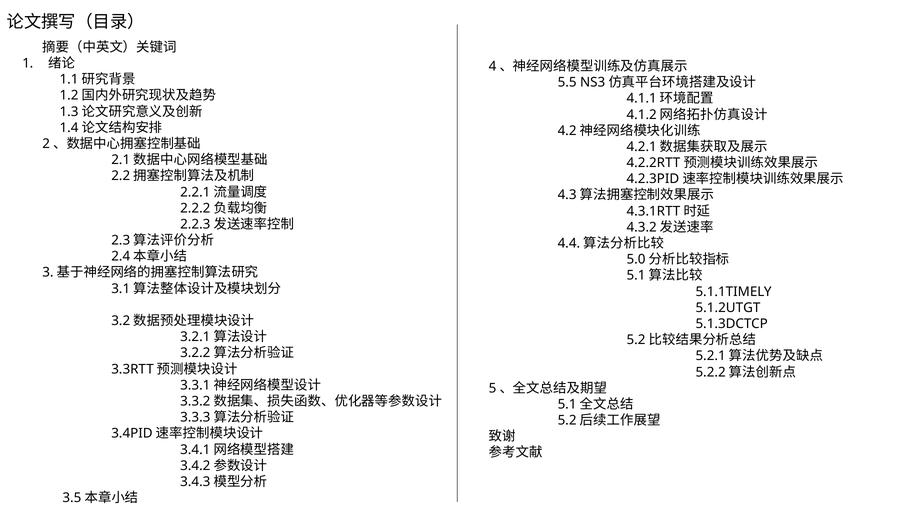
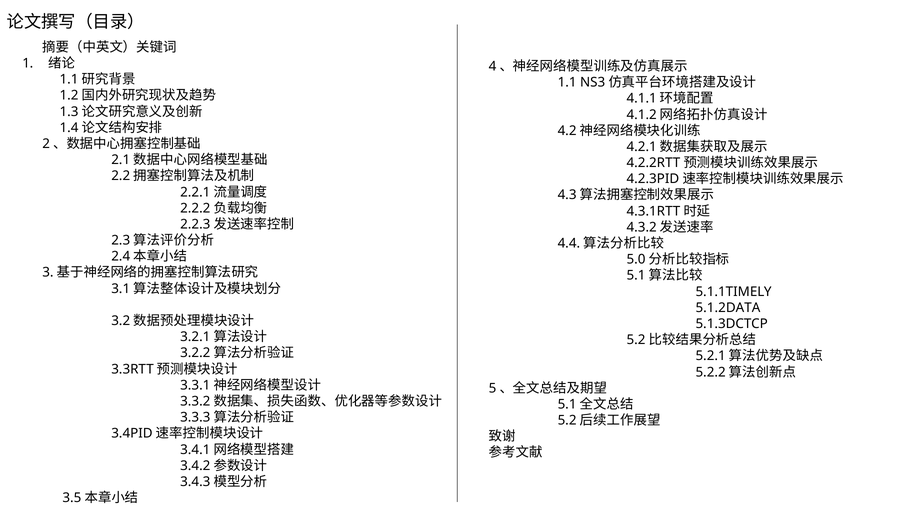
5.5: 5.5 -> 1.1 (567, 82)
5.1.2UTGT: 5.1.2UTGT -> 5.1.2DATA (728, 308)
